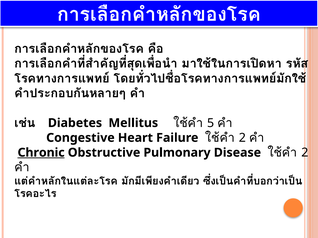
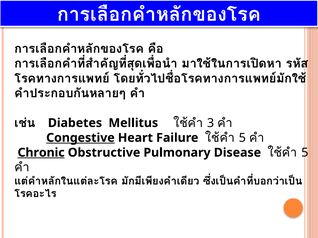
5: 5 -> 3 (211, 123)
Congestive underline: none -> present (80, 138)
2: 2 -> 5 (242, 138)
2: 2 -> 5 (305, 153)
